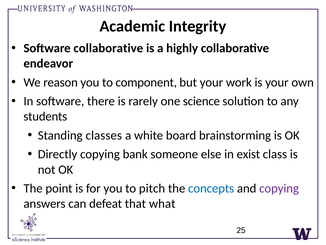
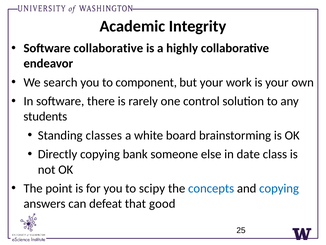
reason: reason -> search (60, 82)
science: science -> control (201, 101)
exist: exist -> date (248, 154)
pitch: pitch -> scipy (152, 188)
copying colour: purple -> blue (279, 188)
what: what -> good (162, 203)
